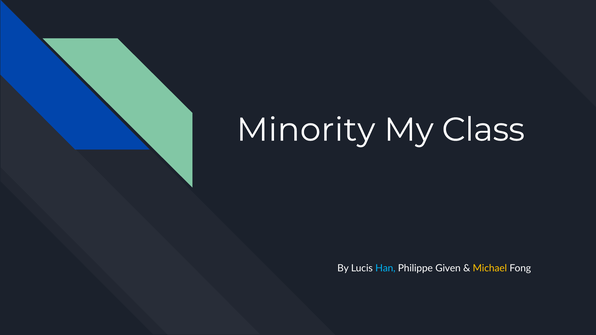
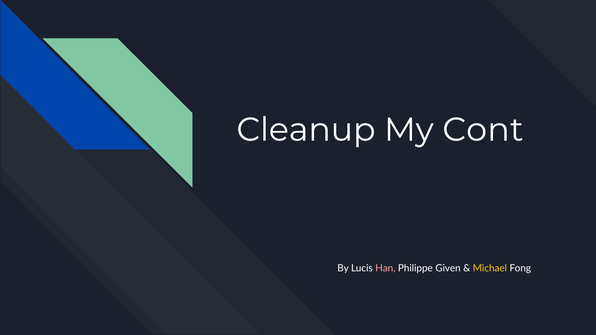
Minority: Minority -> Cleanup (306, 130)
Class: Class -> Cont (483, 130)
Han colour: light blue -> pink (385, 268)
